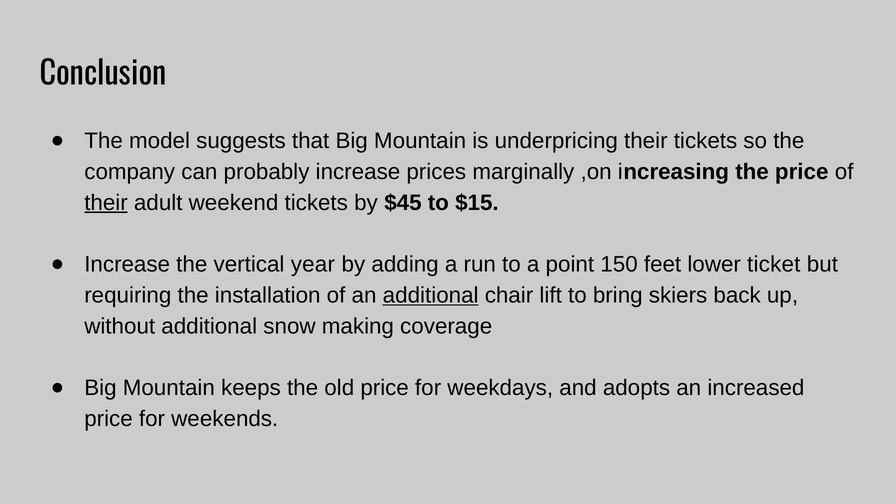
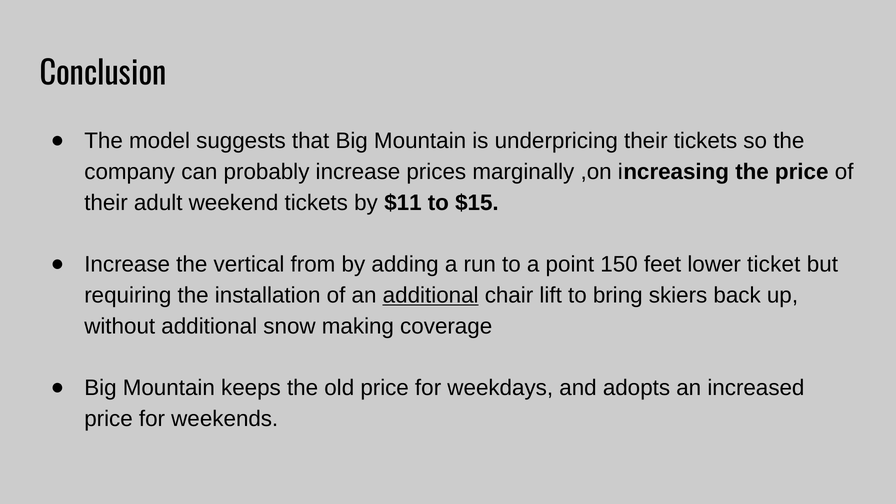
their underline: present -> none (106, 203)
$45: $45 -> $11 (403, 203)
year: year -> from (313, 265)
